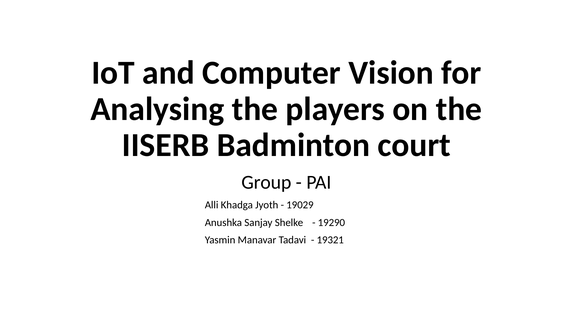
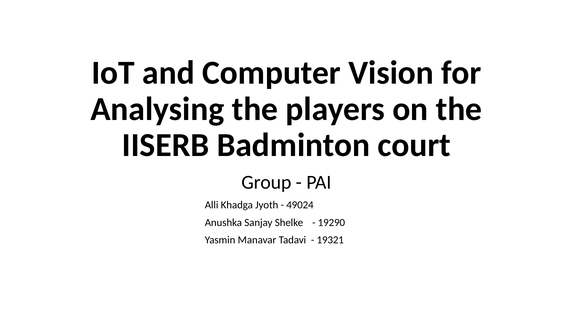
19029: 19029 -> 49024 (300, 204)
